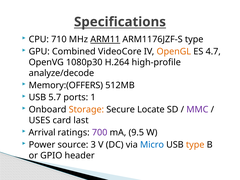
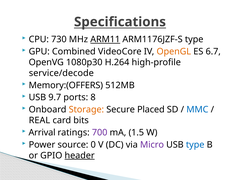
710: 710 -> 730 (59, 39)
4.7: 4.7 -> 6.7 (213, 52)
analyze/decode: analyze/decode -> service/decode (61, 73)
5.7: 5.7 -> 9.7 (55, 97)
1: 1 -> 8 (93, 97)
Locate: Locate -> Placed (151, 110)
MMC colour: purple -> blue (197, 110)
USES: USES -> REAL (39, 120)
last: last -> bits (81, 120)
9.5: 9.5 -> 1.5 (136, 132)
3: 3 -> 0 (93, 145)
Micro colour: blue -> purple (152, 145)
type colour: orange -> blue (195, 145)
header underline: none -> present (80, 155)
